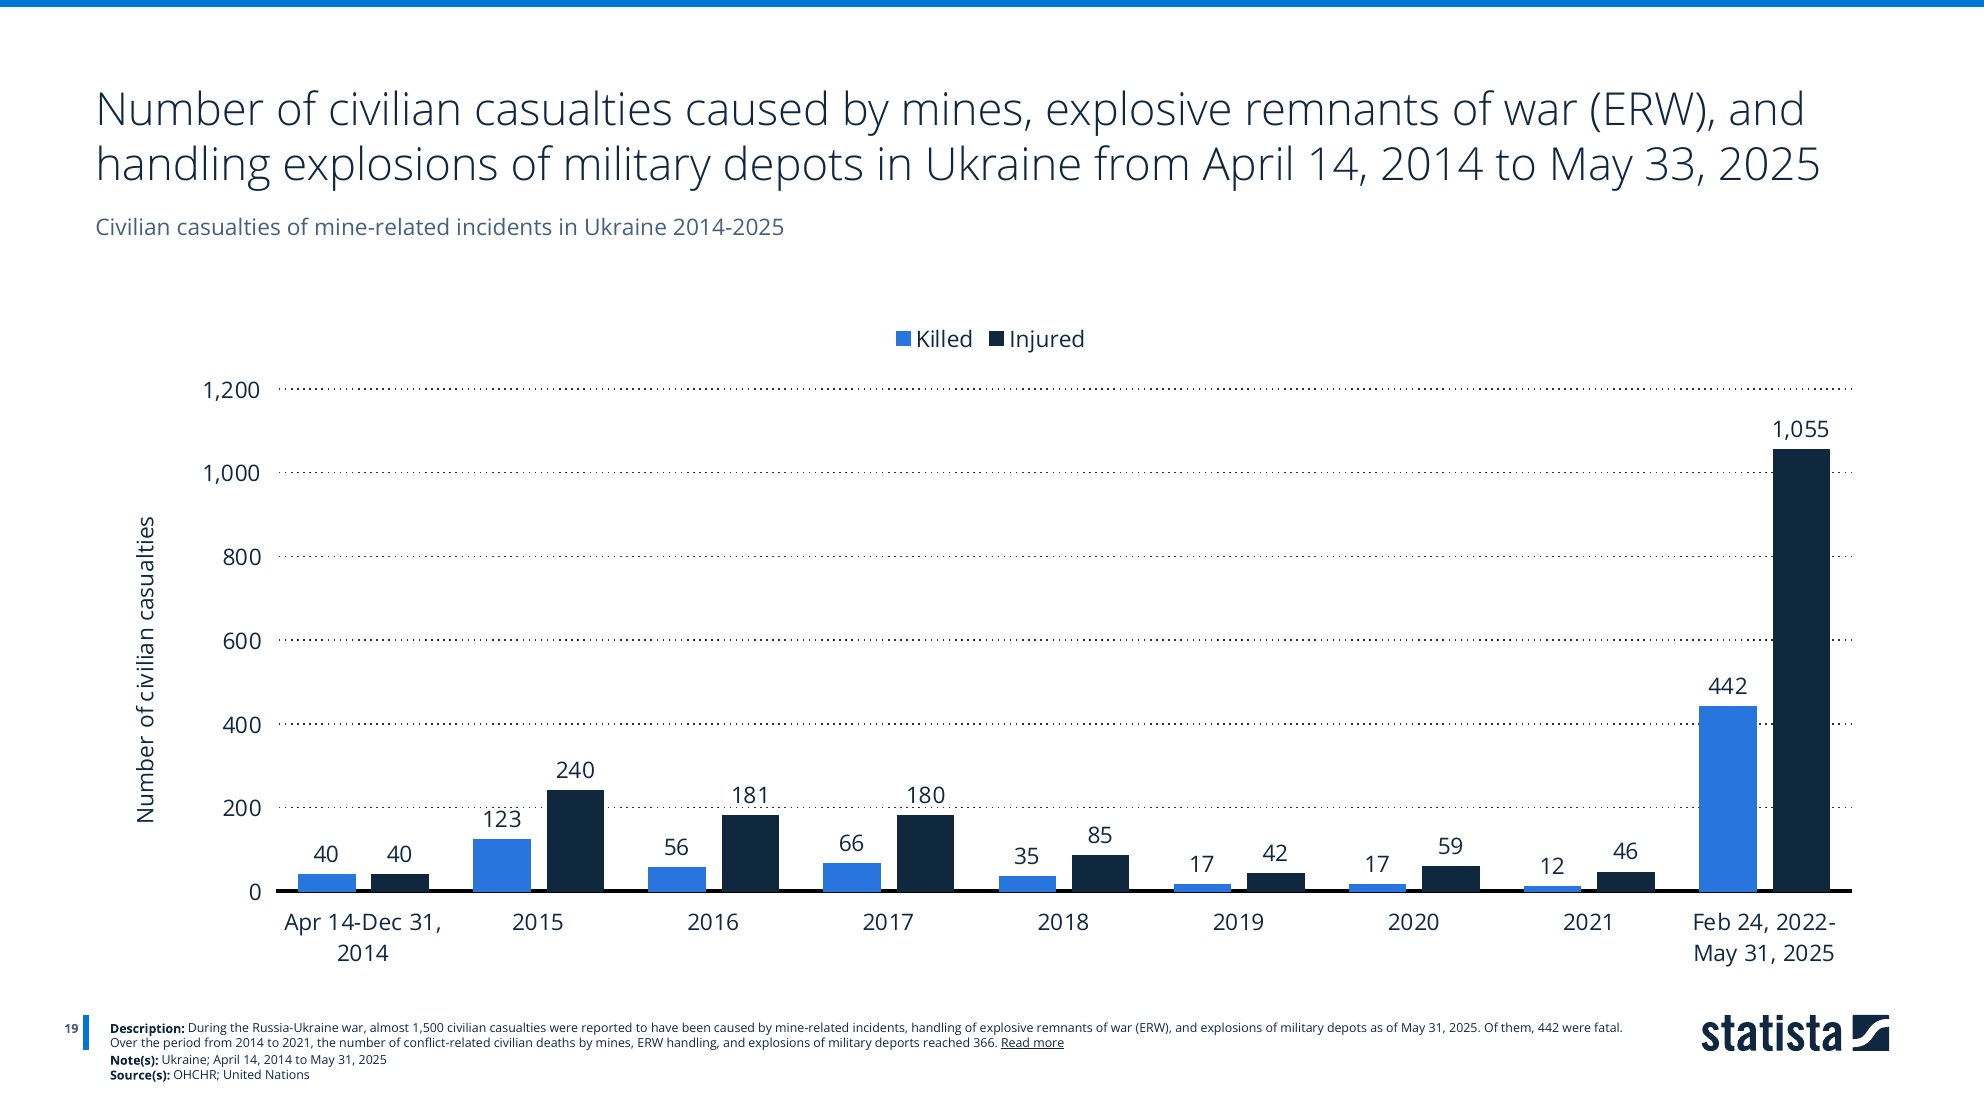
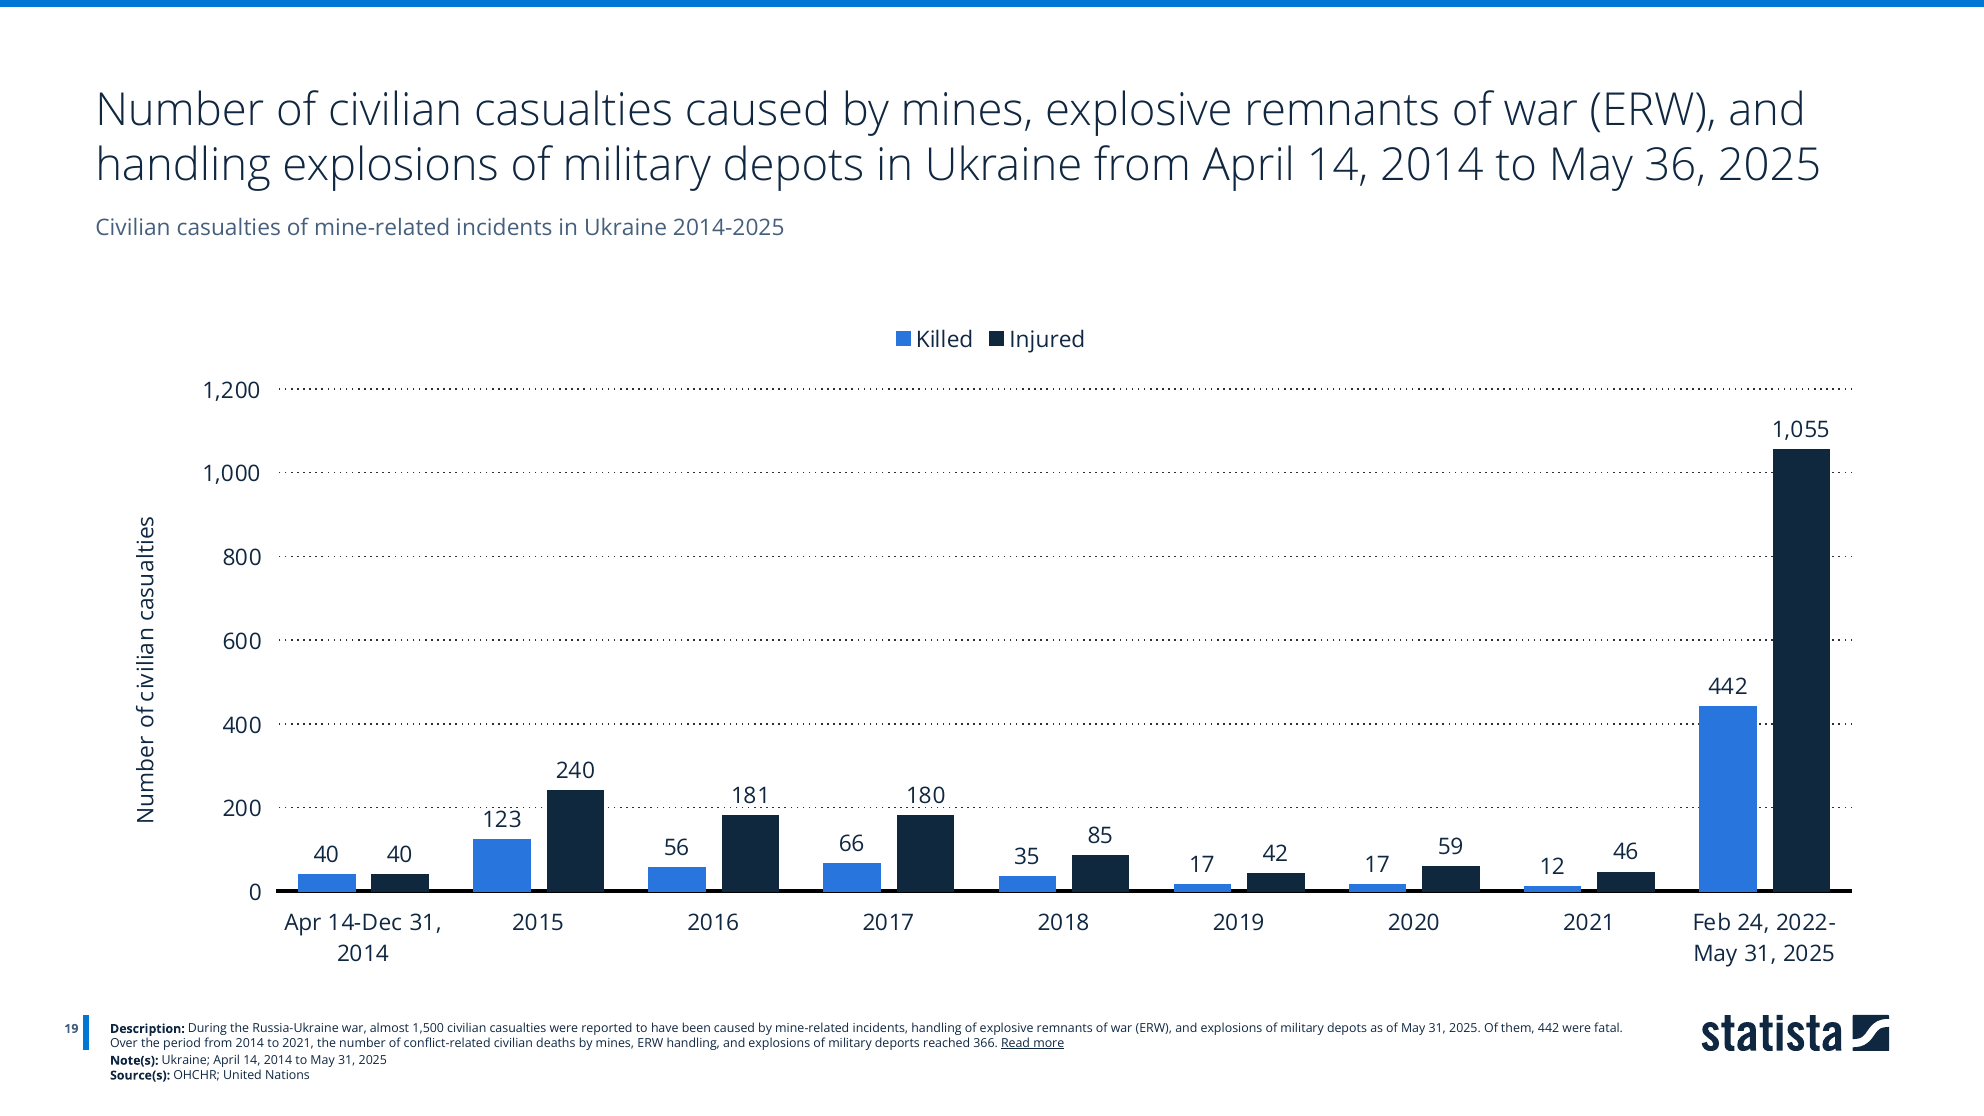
33: 33 -> 36 (1675, 165)
